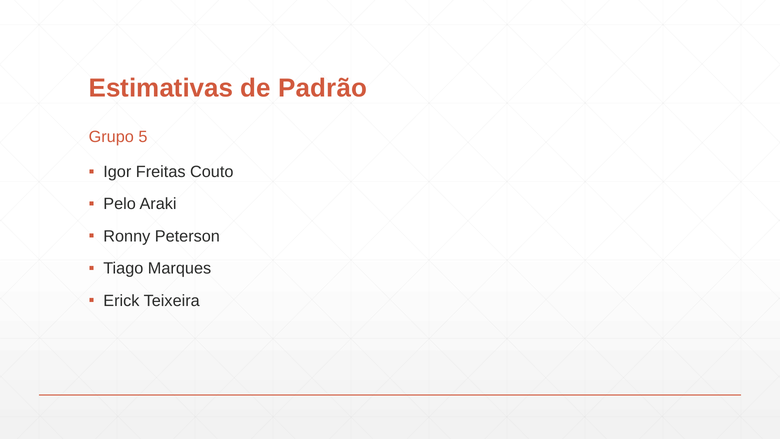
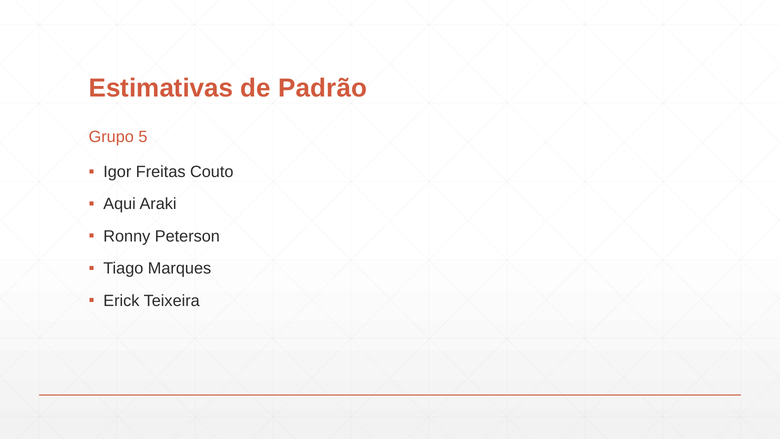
Pelo: Pelo -> Aqui (120, 204)
